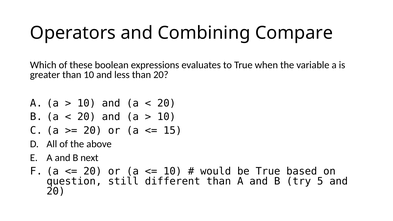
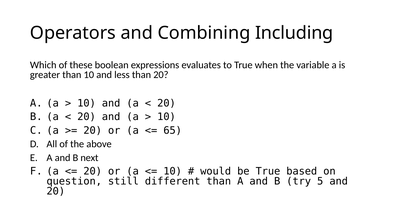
Compare: Compare -> Including (294, 33)
15: 15 -> 65 (173, 130)
